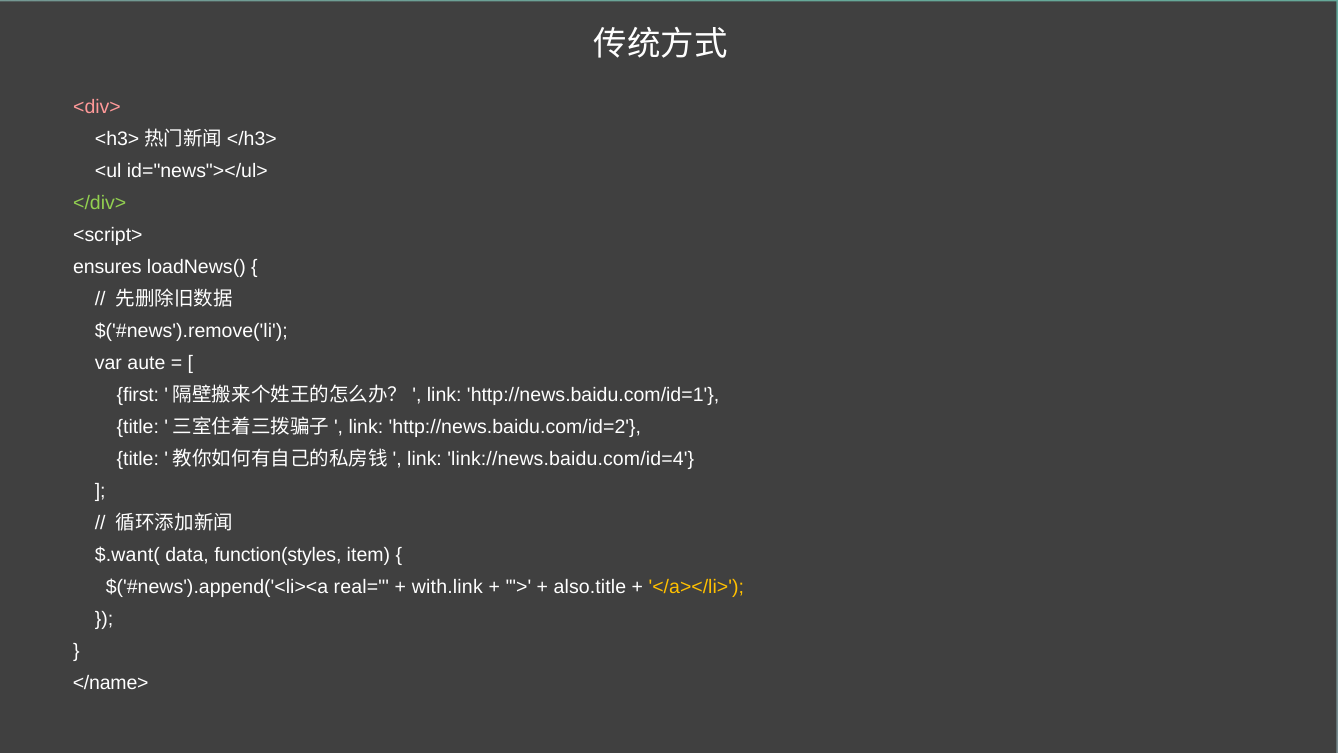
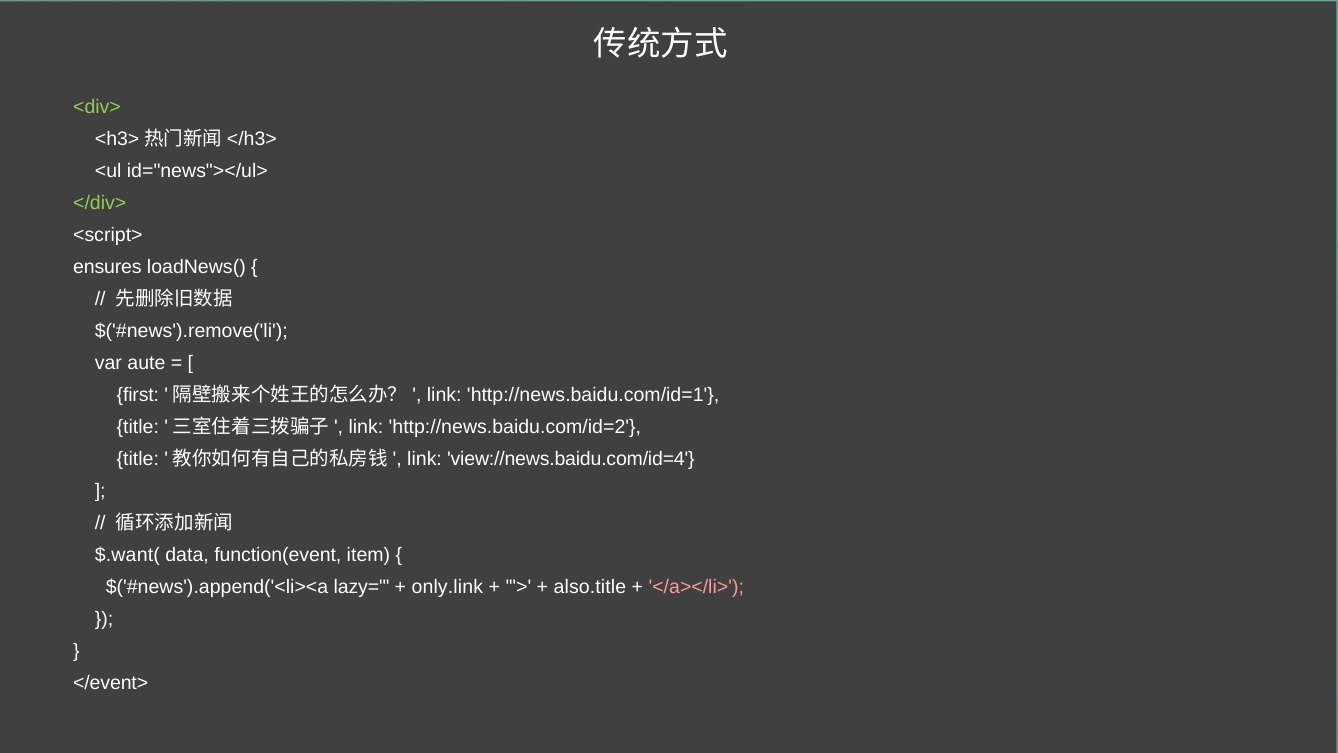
<div> colour: pink -> light green (97, 107)
link://news.baidu.com/id=4: link://news.baidu.com/id=4 -> view://news.baidu.com/id=4 (571, 459)
function(styles: function(styles -> function(event (278, 555)
real=: real= -> lazy= (362, 587)
with.link: with.link -> only.link (447, 587)
</a></li> colour: yellow -> pink (696, 587)
</name>: </name> -> </event> (111, 683)
